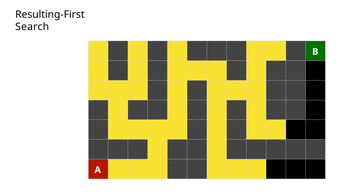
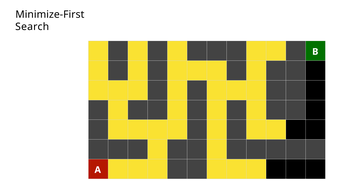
Resulting-First: Resulting-First -> Minimize-First (50, 14)
